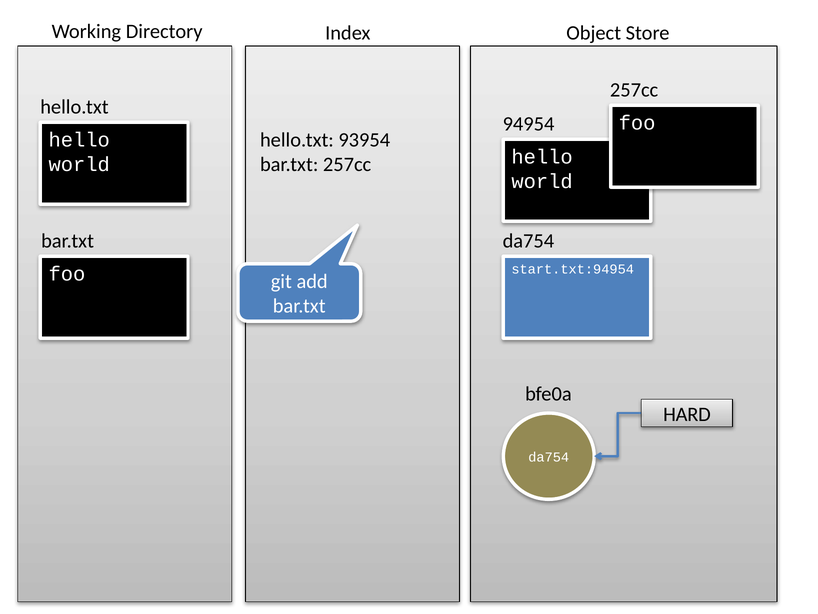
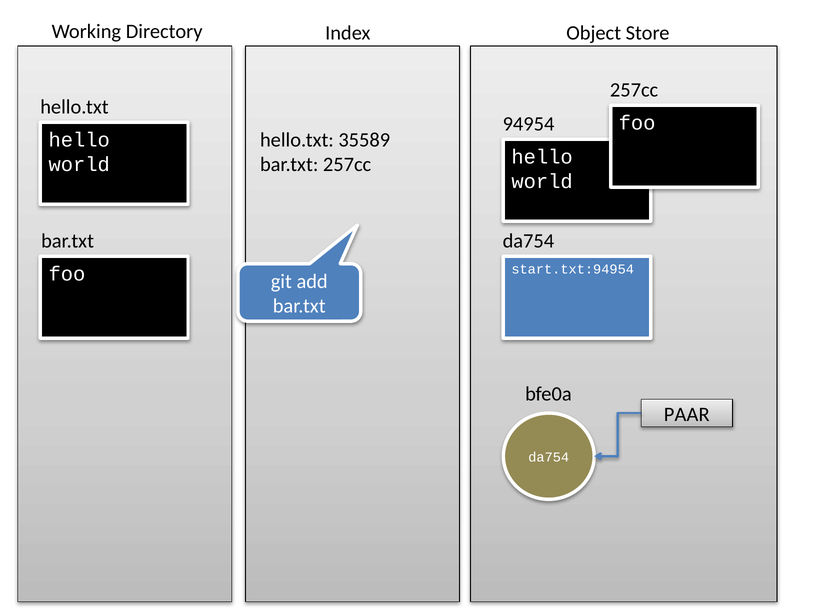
93954: 93954 -> 35589 (364, 140)
HARD: HARD -> PAAR (687, 414)
